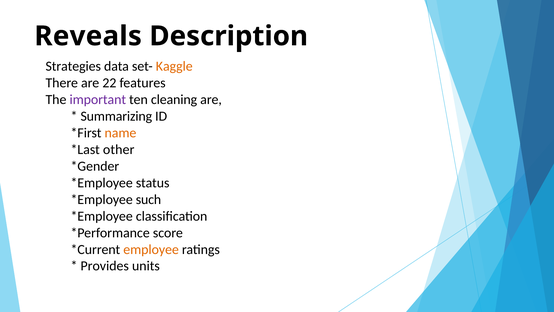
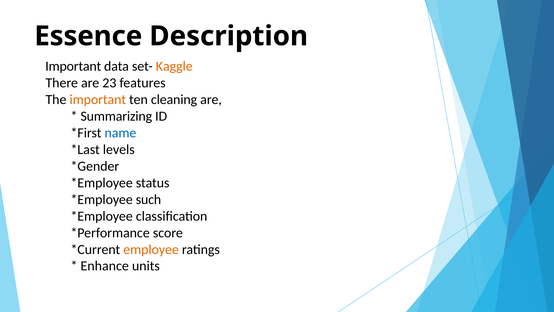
Reveals: Reveals -> Essence (88, 36)
Strategies: Strategies -> Important (73, 66)
22: 22 -> 23 (109, 83)
important colour: purple -> orange (98, 100)
name colour: orange -> blue (120, 133)
other: other -> levels (119, 149)
Provides: Provides -> Enhance (105, 266)
